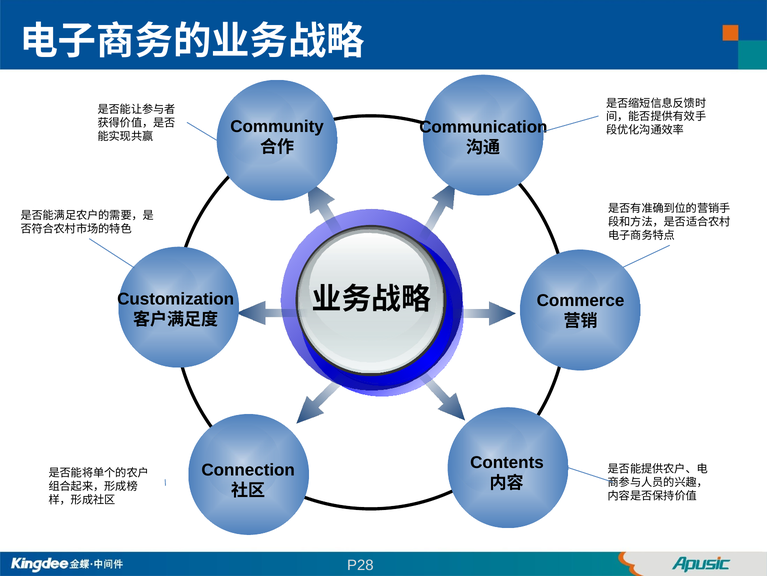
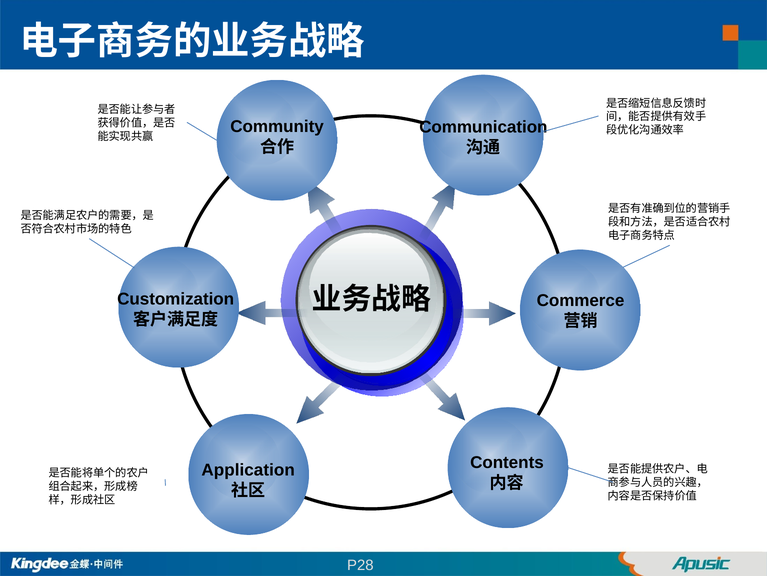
Connection: Connection -> Application (248, 469)
